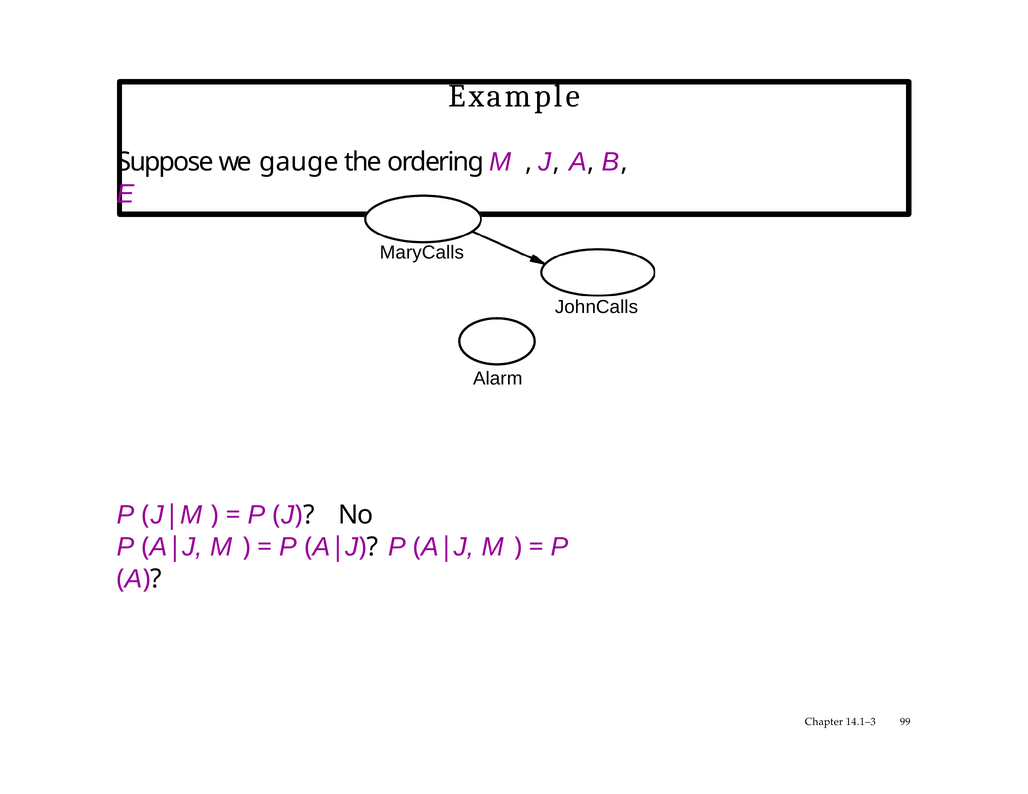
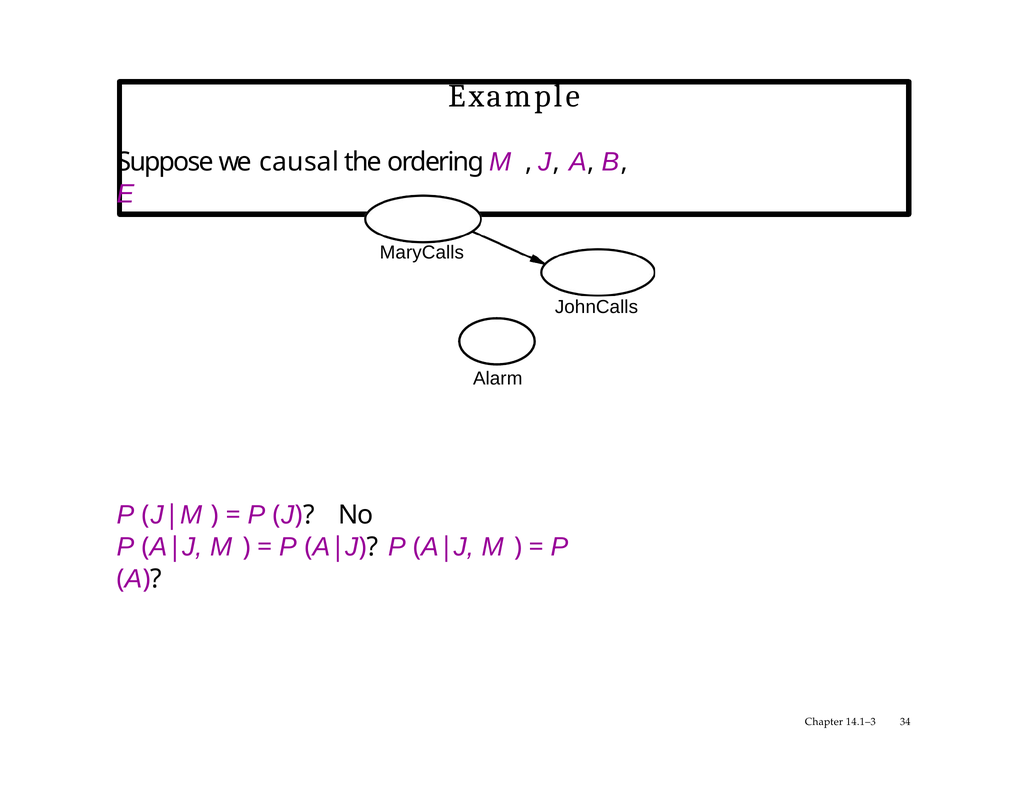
gauge: gauge -> causal (299, 162)
99: 99 -> 34 (905, 722)
